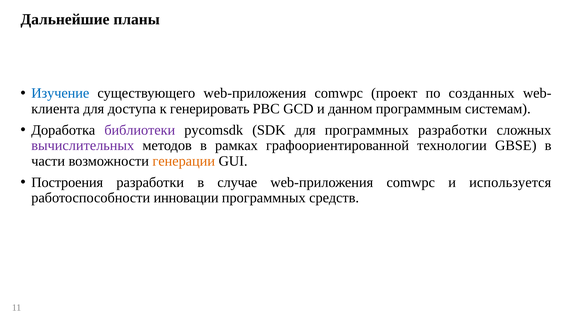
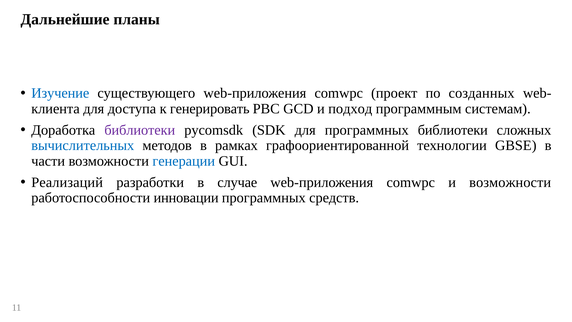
данном: данном -> подход (350, 109)
программных разработки: разработки -> библиотеки (453, 130)
вычислительных colour: purple -> blue (83, 145)
генерации colour: orange -> blue (184, 161)
Построения: Построения -> Реализаций (67, 182)
и используется: используется -> возможности (510, 182)
